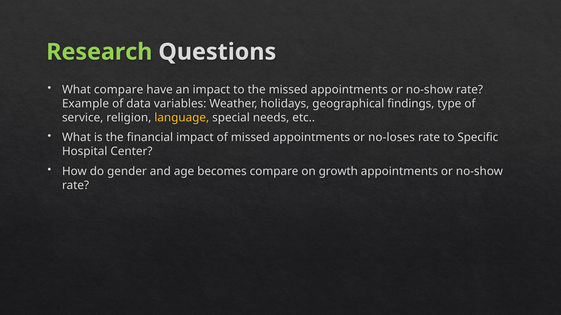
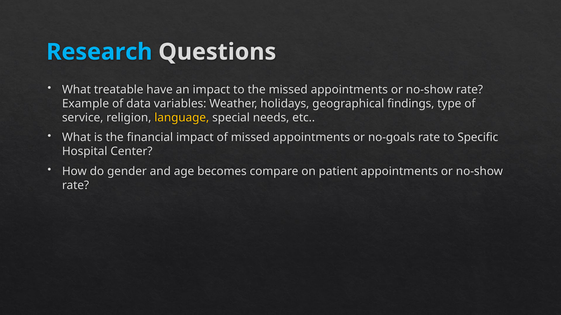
Research colour: light green -> light blue (99, 52)
What compare: compare -> treatable (119, 90)
no-loses: no-loses -> no-goals (392, 138)
growth: growth -> patient (338, 171)
